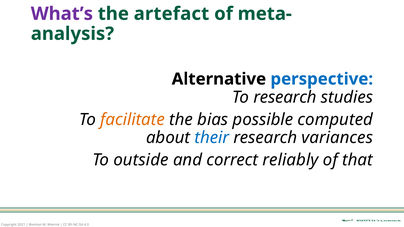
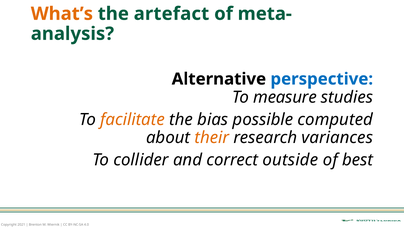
What’s colour: purple -> orange (62, 14)
To research: research -> measure (285, 97)
their colour: blue -> orange (212, 138)
outside: outside -> collider (141, 160)
reliably: reliably -> outside (290, 160)
that: that -> best (358, 160)
